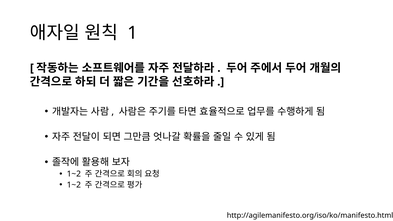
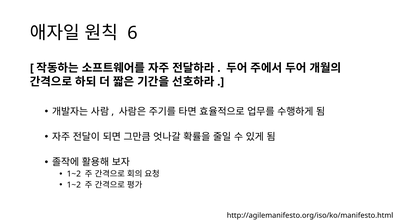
1: 1 -> 6 (132, 33)
